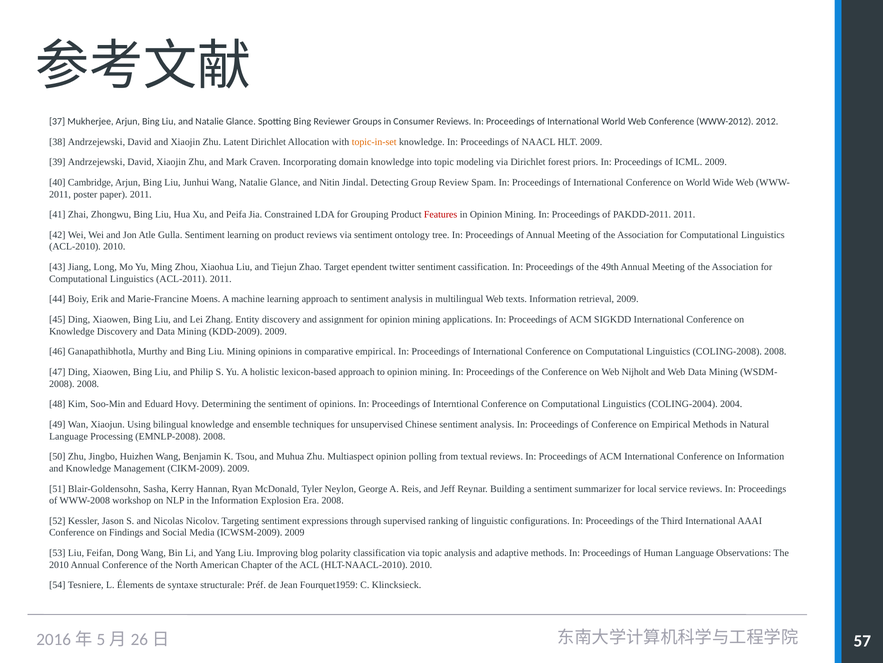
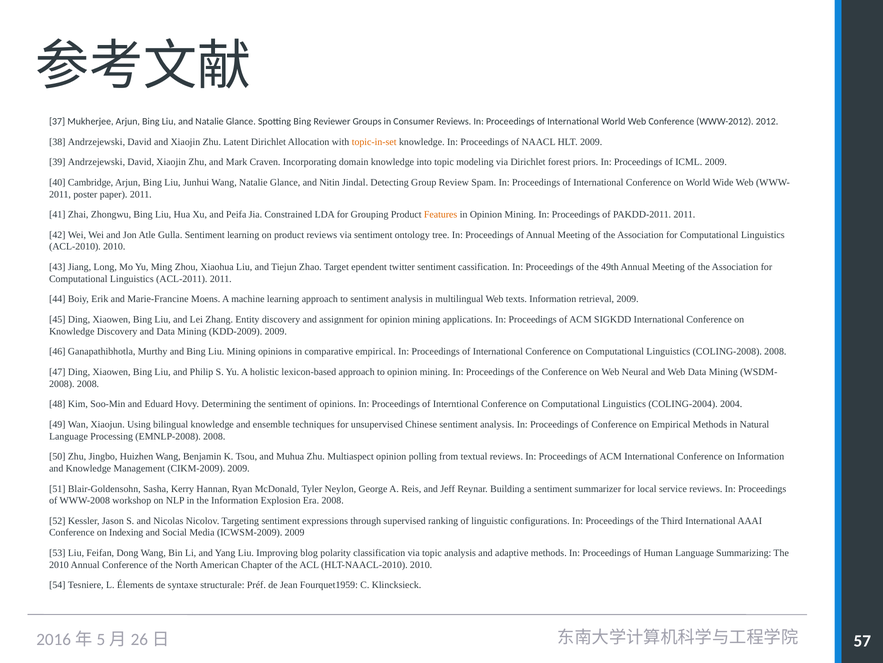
Features colour: red -> orange (441, 214)
Nijholt: Nijholt -> Neural (635, 372)
Findings: Findings -> Indexing (126, 532)
Observations: Observations -> Summarizing (744, 552)
